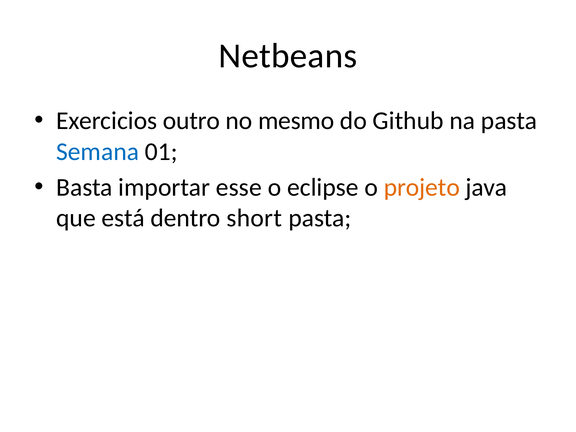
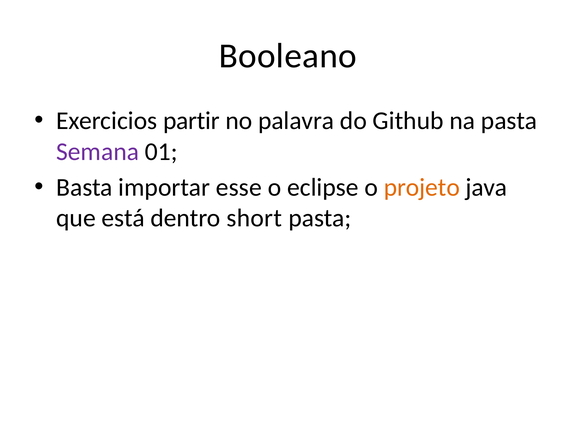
Netbeans: Netbeans -> Booleano (288, 56)
outro: outro -> partir (191, 121)
mesmo: mesmo -> palavra (296, 121)
Semana colour: blue -> purple (98, 152)
